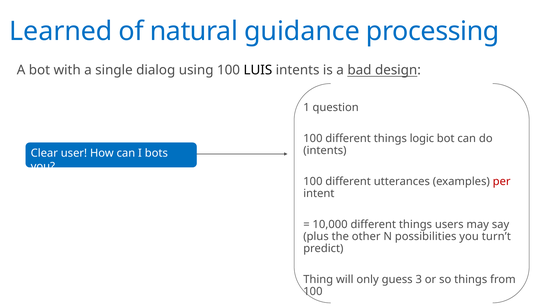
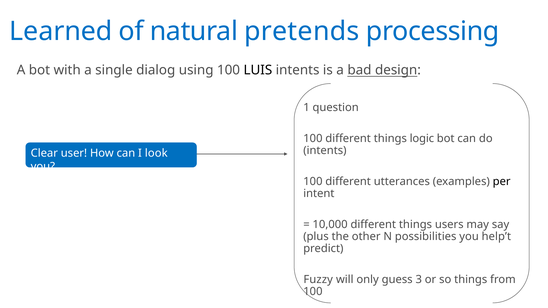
guidance: guidance -> pretends (302, 31)
bots: bots -> look (156, 153)
per colour: red -> black (502, 182)
turn’t: turn’t -> help’t (496, 237)
Thing: Thing -> Fuzzy (318, 280)
